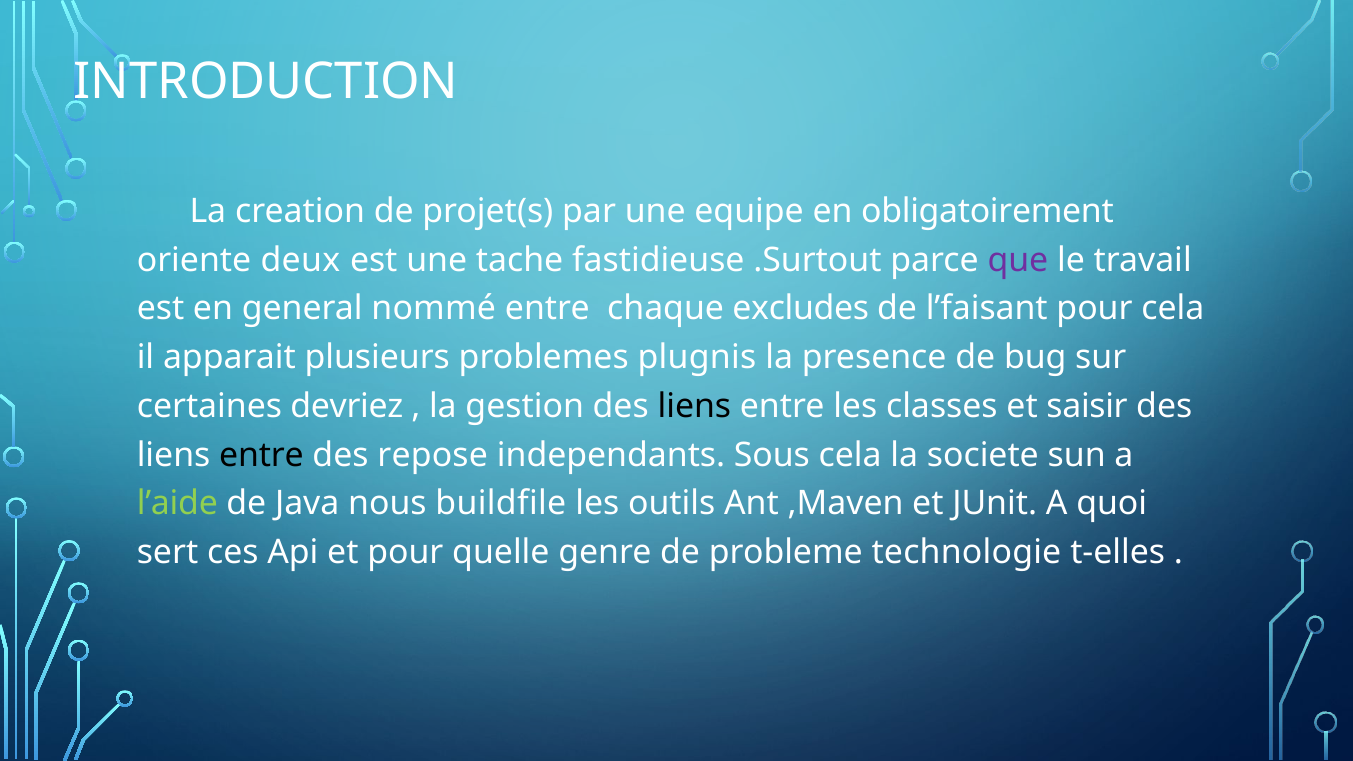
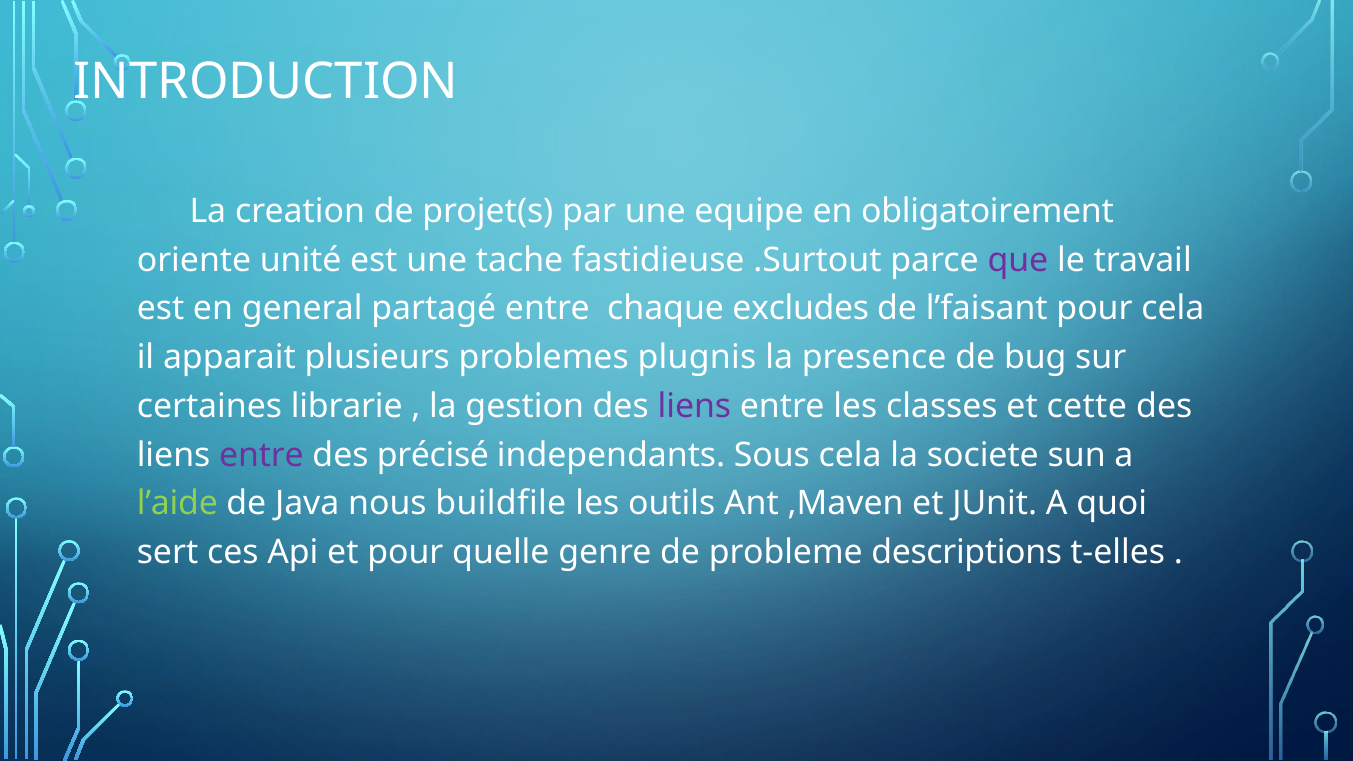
deux: deux -> unité (301, 260)
nommé: nommé -> partagé (434, 309)
devriez: devriez -> librarie (347, 406)
liens colour: black -> purple (694, 406)
saisir: saisir -> cette (1087, 406)
entre colour: black -> purple (261, 455)
repose: repose -> précisé (433, 455)
technologie: technologie -> descriptions (967, 552)
